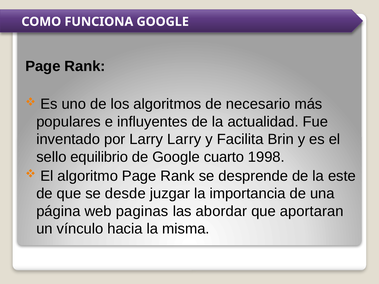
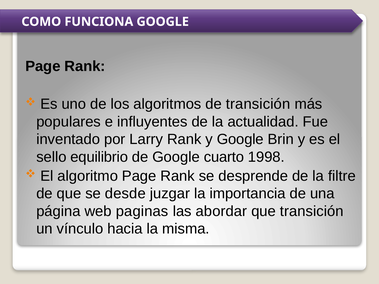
de necesario: necesario -> transición (258, 104)
Larry Larry: Larry -> Rank (184, 139)
y Facilita: Facilita -> Google (240, 139)
este: este -> filtre (342, 176)
que aportaran: aportaran -> transición (312, 211)
